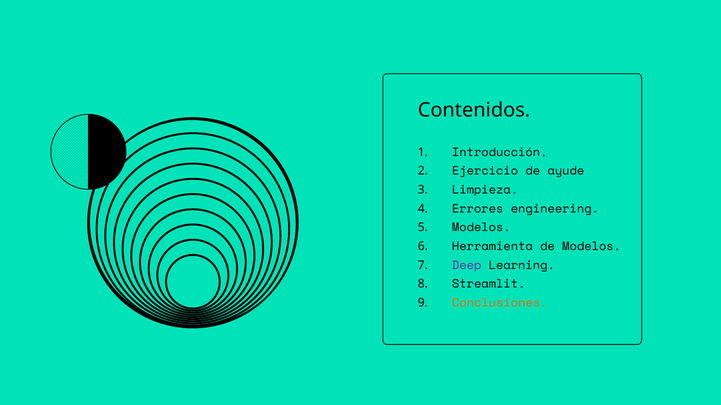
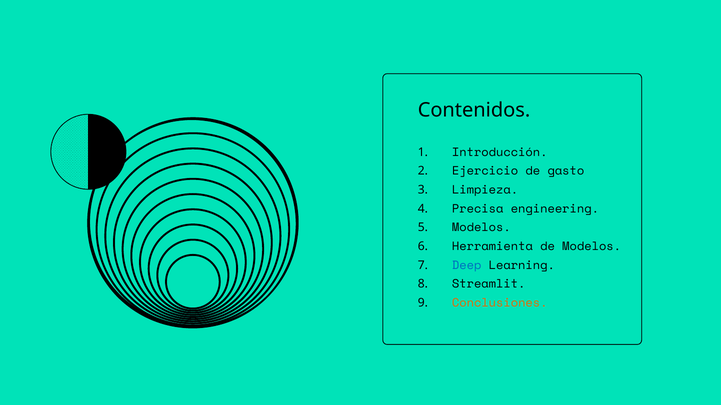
ayude: ayude -> gasto (566, 171)
Errores: Errores -> Precisa (478, 209)
Deep colour: purple -> blue (467, 265)
